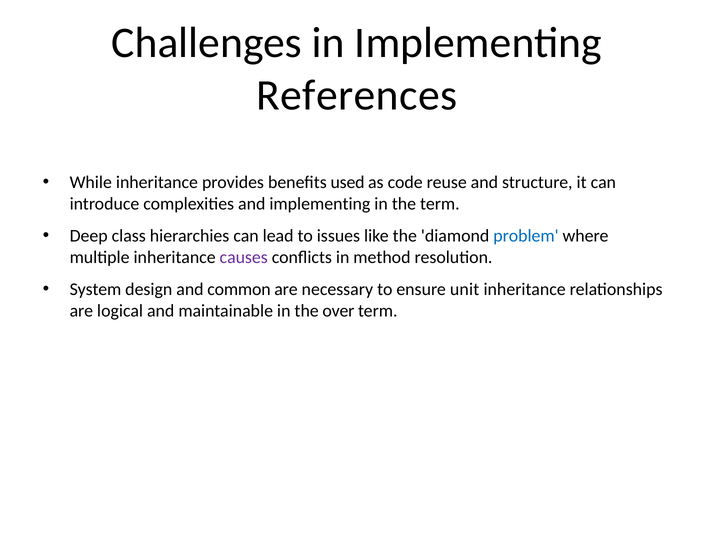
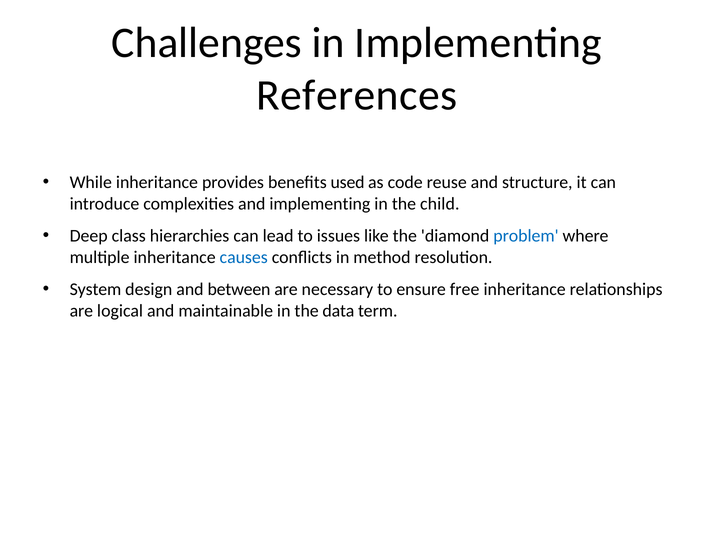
the term: term -> child (440, 204)
causes colour: purple -> blue (244, 257)
common: common -> between (239, 289)
unit: unit -> free (465, 289)
over: over -> data (338, 311)
